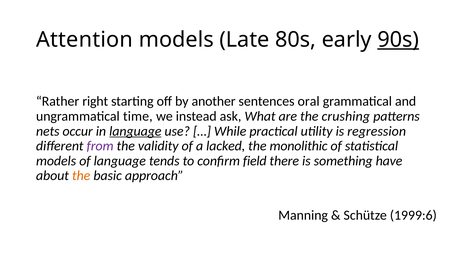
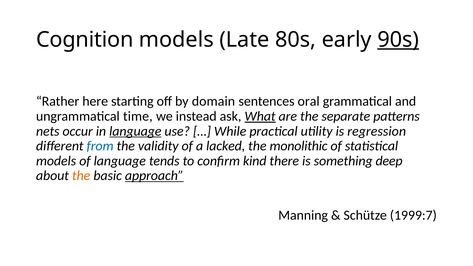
Attention: Attention -> Cognition (85, 40)
right: right -> here (95, 101)
another: another -> domain (213, 101)
What underline: none -> present (260, 116)
crushing: crushing -> separate (346, 116)
from colour: purple -> blue (100, 146)
field: field -> kind (255, 161)
have: have -> deep (389, 161)
approach underline: none -> present (154, 176)
1999:6: 1999:6 -> 1999:7 (413, 215)
